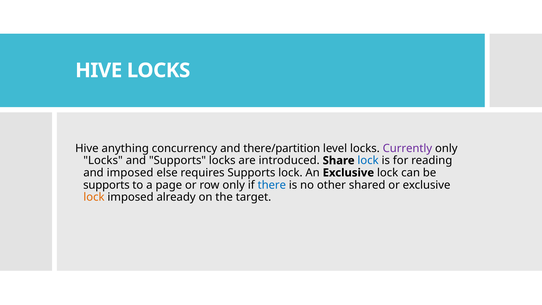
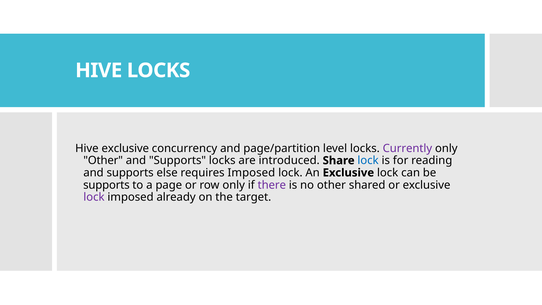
Hive anything: anything -> exclusive (125, 148)
there/partition: there/partition -> page/partition (282, 148)
Locks: Locks -> Other (103, 160)
imposed: imposed -> supports (130, 173)
requires Supports: Supports -> Imposed (251, 173)
there colour: blue -> purple (272, 185)
lock colour: orange -> purple (94, 197)
